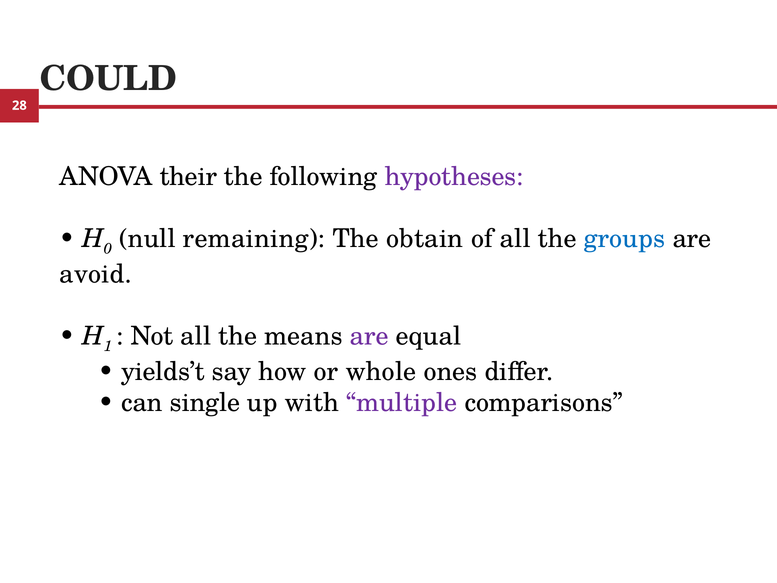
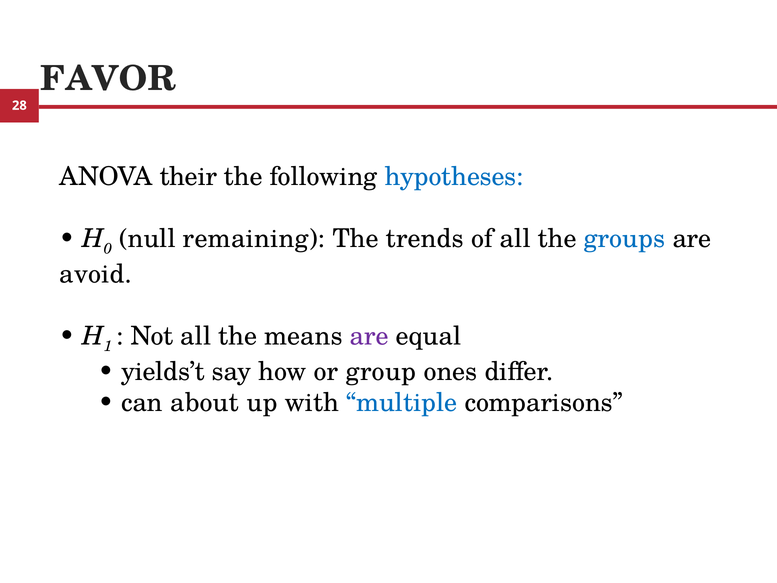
COULD: COULD -> FAVOR (108, 79)
hypotheses colour: purple -> blue (454, 177)
obtain: obtain -> trends (425, 239)
whole: whole -> group (381, 372)
single: single -> about (205, 403)
multiple colour: purple -> blue (402, 403)
